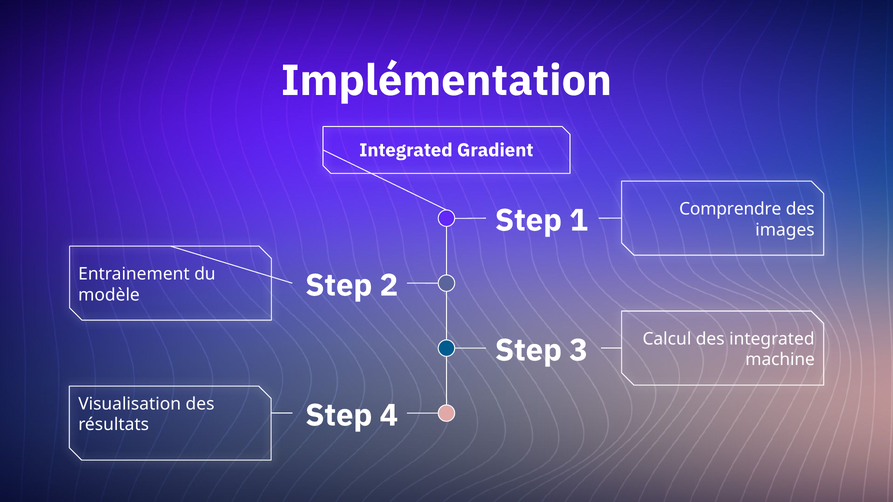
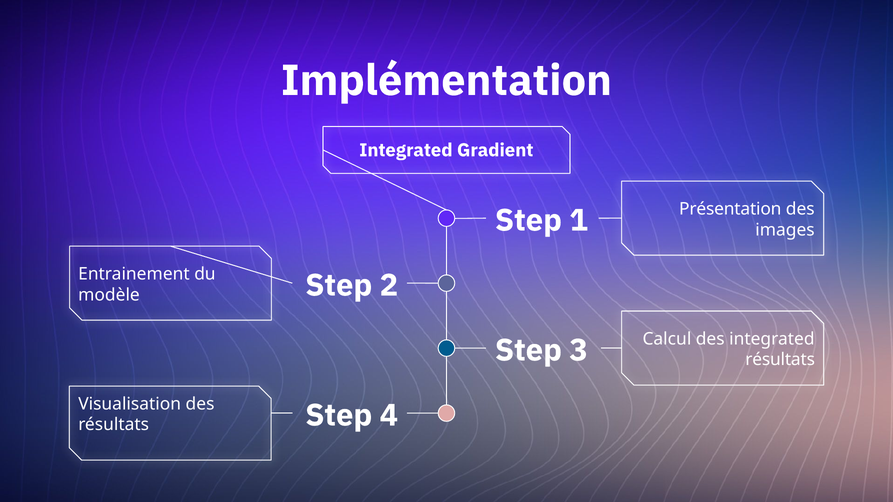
Comprendre: Comprendre -> Présentation (730, 209)
machine: machine -> résultats (780, 360)
